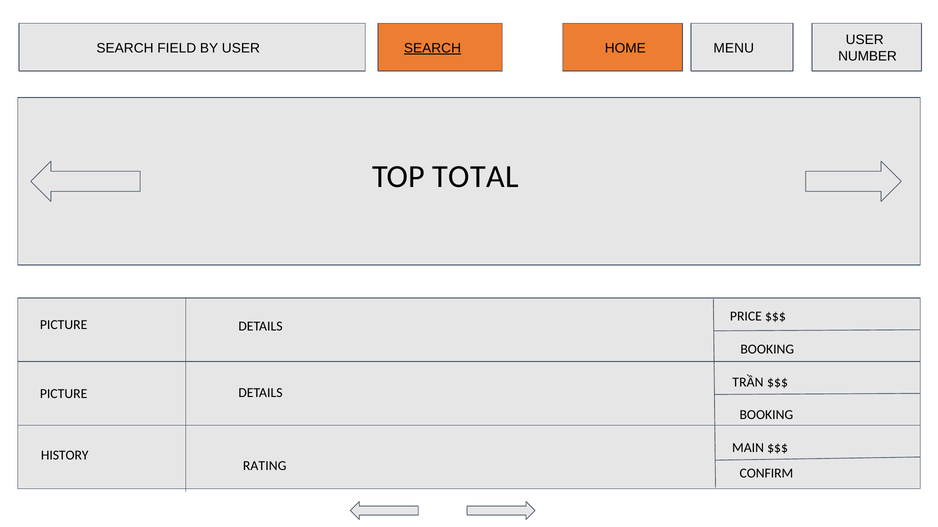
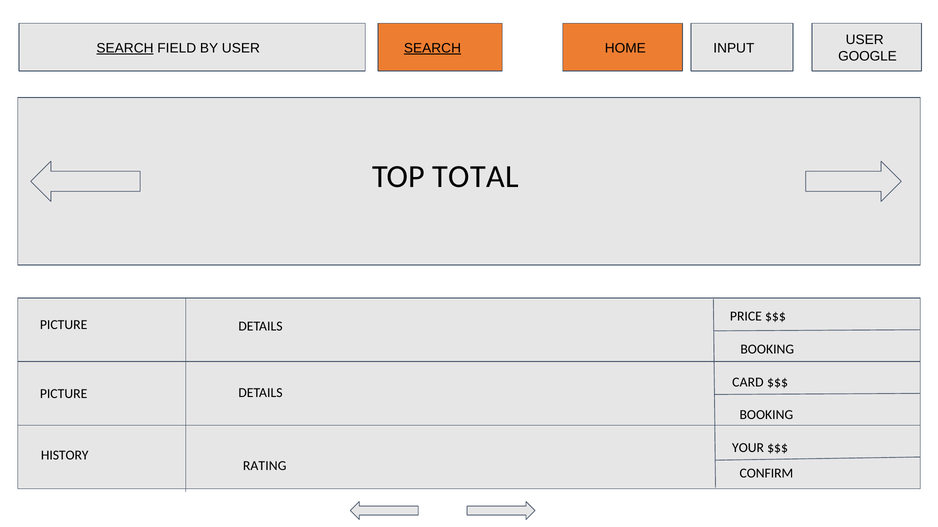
SEARCH underline: none -> present (125, 48)
MENU: MENU -> INPUT (734, 48)
NUMBER: NUMBER -> GOOGLE (867, 56)
TRẦN: TRẦN -> CARD (748, 382)
MAIN: MAIN -> YOUR (748, 448)
